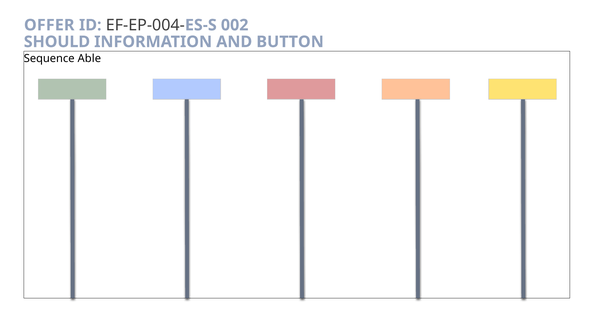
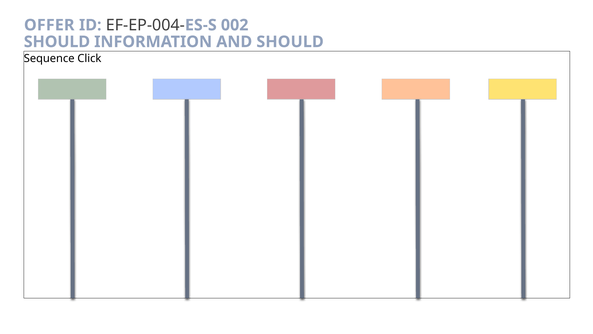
AND BUTTON: BUTTON -> SHOULD (290, 42)
Able: Able -> Click (89, 58)
